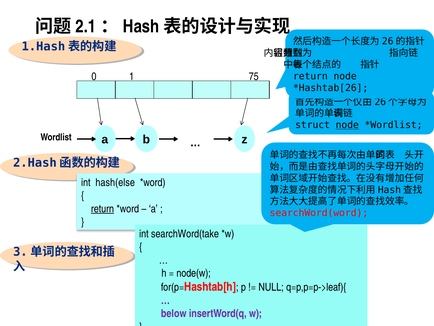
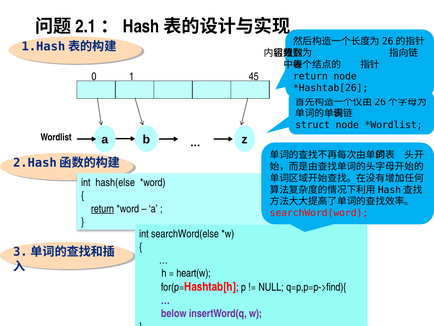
75: 75 -> 45 (254, 76)
node underline: present -> none (347, 125)
searchWord(take: searchWord(take -> searchWord(else (185, 234)
node(w: node(w -> heart(w (194, 273)
q=p,p=p->leaf){: q=p,p=p->leaf){ -> q=p,p=p->find){ (316, 287)
